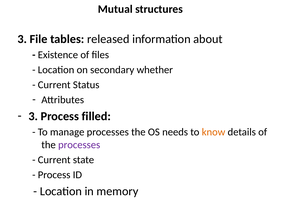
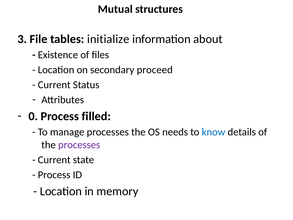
released: released -> initialize (108, 39)
whether: whether -> proceed (155, 70)
3: 3 -> 0 (33, 116)
know colour: orange -> blue (214, 132)
